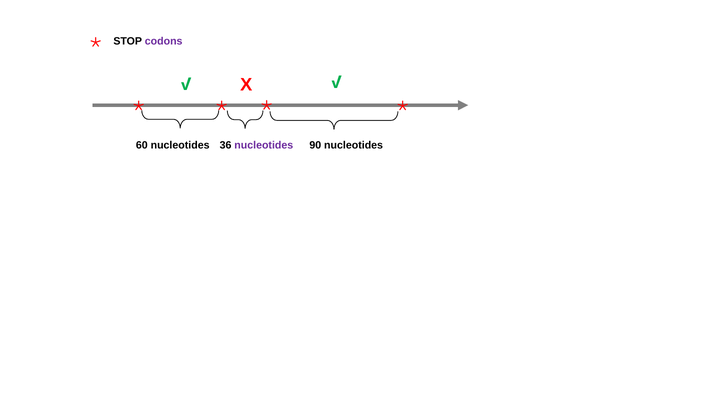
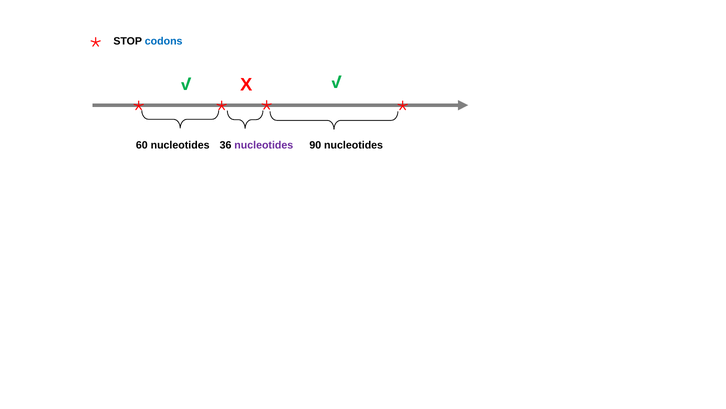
codons colour: purple -> blue (164, 41)
